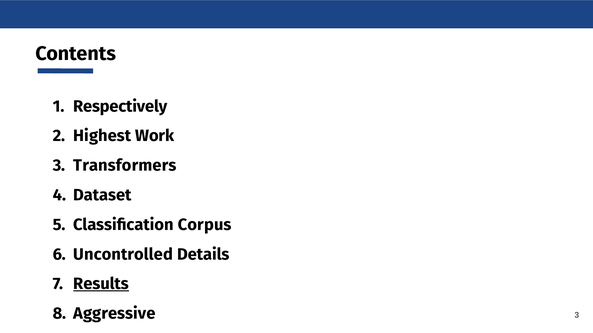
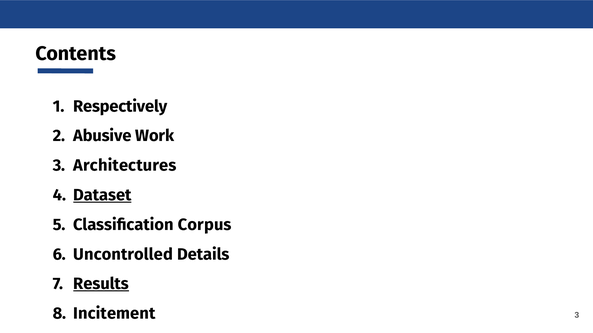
Highest: Highest -> Abusive (102, 136)
Transformers: Transformers -> Architectures (125, 166)
Dataset underline: none -> present (102, 195)
Aggressive: Aggressive -> Incitement (114, 314)
